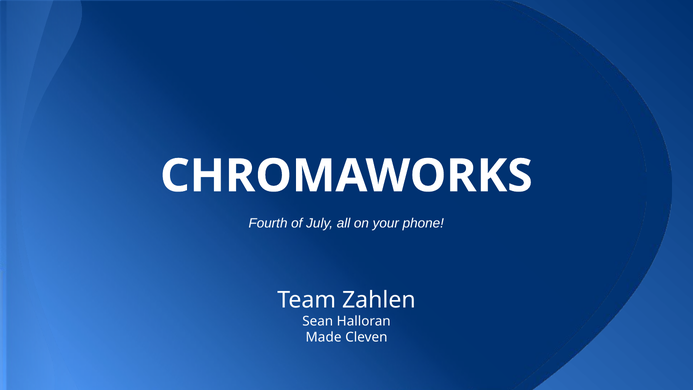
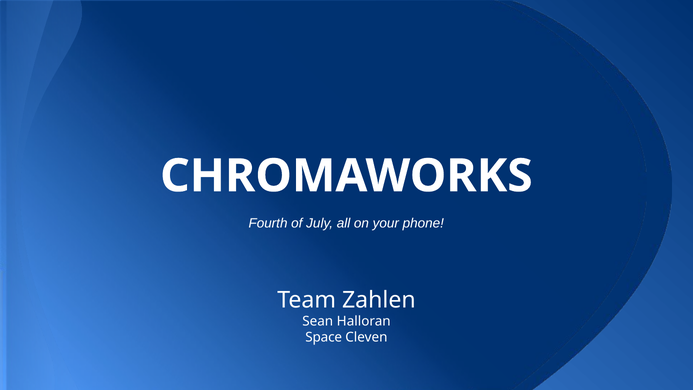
Made: Made -> Space (324, 337)
